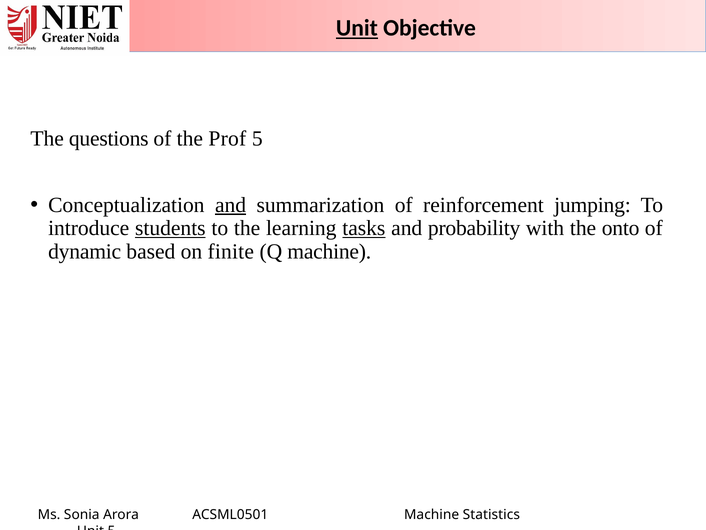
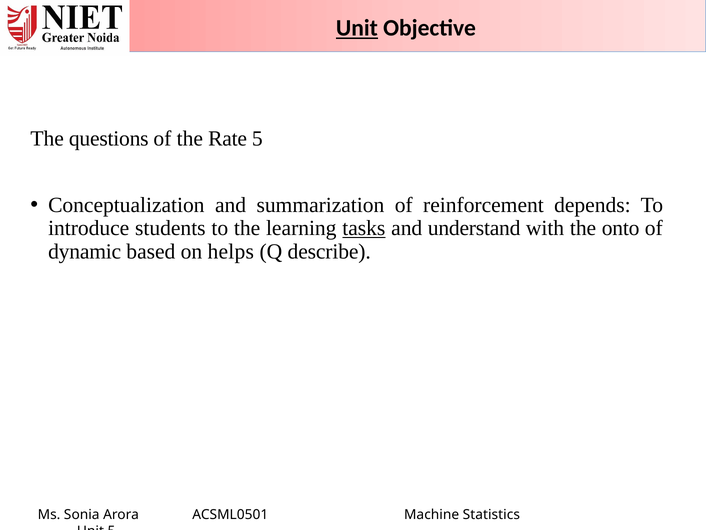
Prof: Prof -> Rate (228, 139)
and underline: present -> none (231, 205)
jumping: jumping -> depends (592, 205)
students underline: present -> none (170, 228)
probability: probability -> understand (474, 228)
finite: finite -> helps (231, 251)
Q machine: machine -> describe (329, 251)
